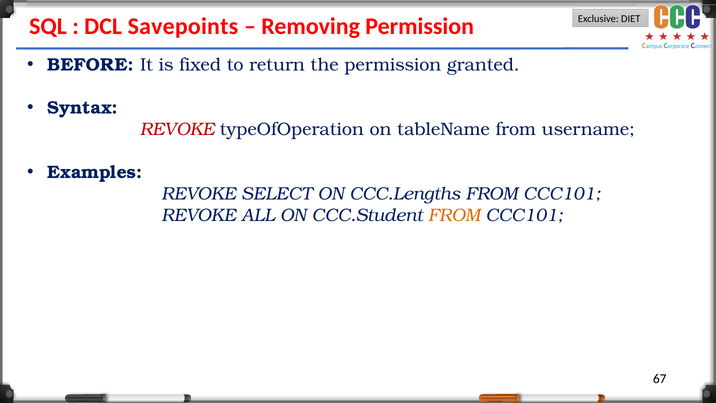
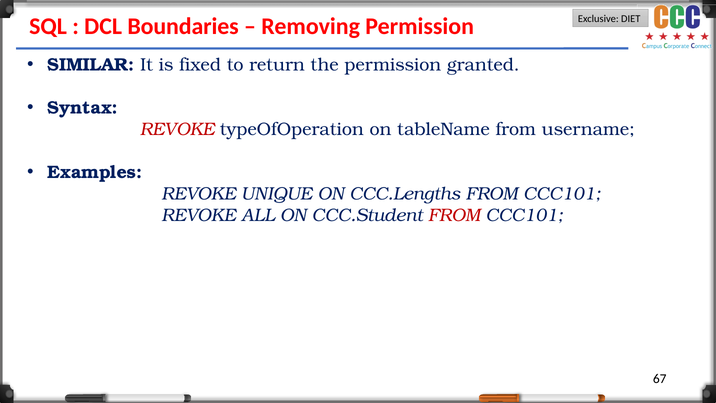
Savepoints: Savepoints -> Boundaries (183, 26)
BEFORE: BEFORE -> SIMILAR (91, 65)
SELECT: SELECT -> UNIQUE (277, 194)
FROM colour: orange -> red (454, 215)
